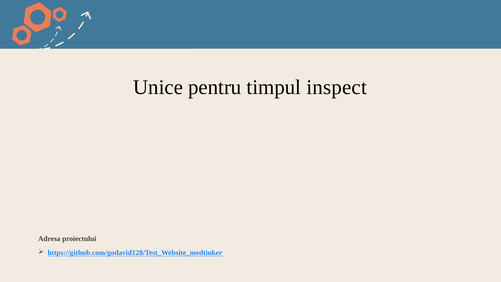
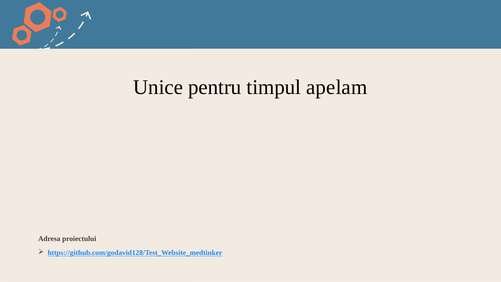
inspect: inspect -> apelam (337, 87)
